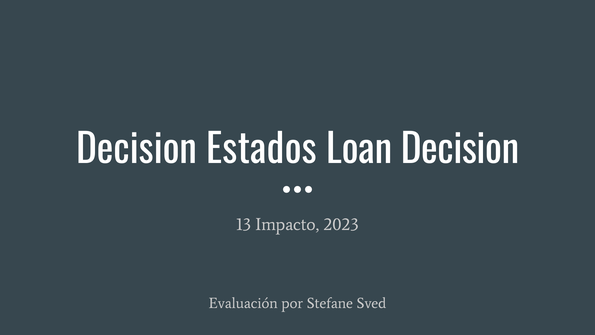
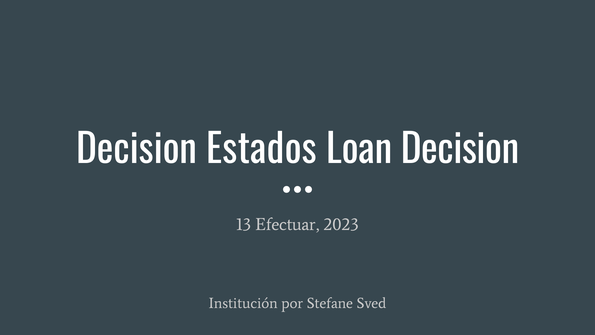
Impacto: Impacto -> Efectuar (288, 224)
Evaluación: Evaluación -> Institución (243, 303)
